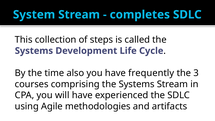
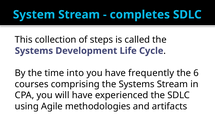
also: also -> into (75, 73)
3: 3 -> 6 (196, 73)
